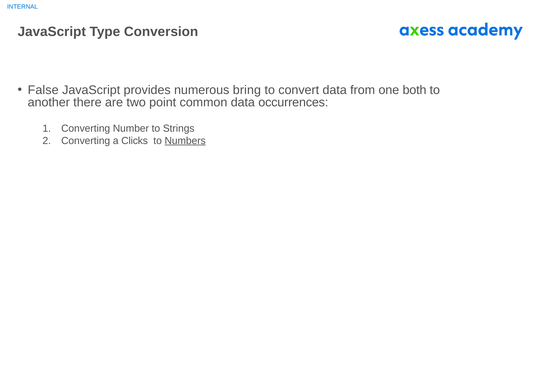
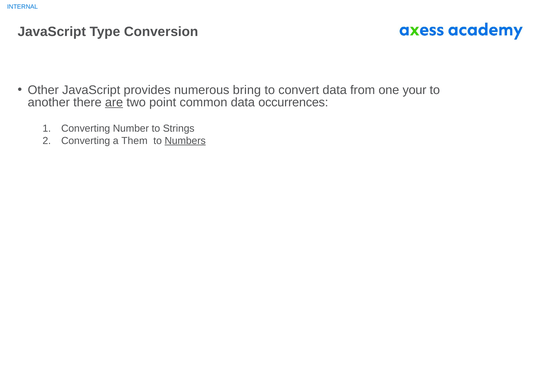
False: False -> Other (43, 90)
both: both -> your (415, 90)
are underline: none -> present (114, 102)
Clicks: Clicks -> Them (134, 141)
